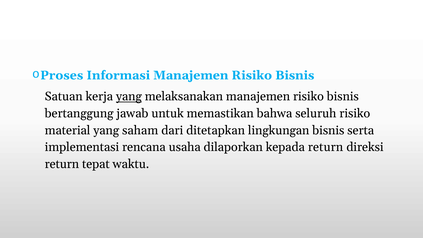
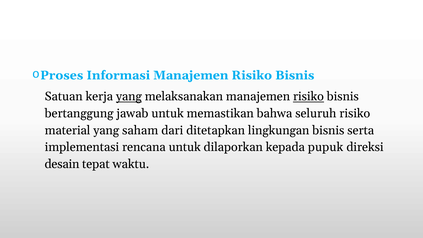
risiko underline: none -> present (308, 97)
rencana usaha: usaha -> untuk (185, 147)
kepada return: return -> pupuk (326, 147)
return: return -> desain (62, 164)
